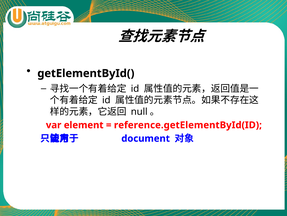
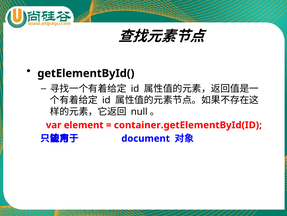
reference.getElementById(ID: reference.getElementById(ID -> container.getElementById(ID (188, 125)
